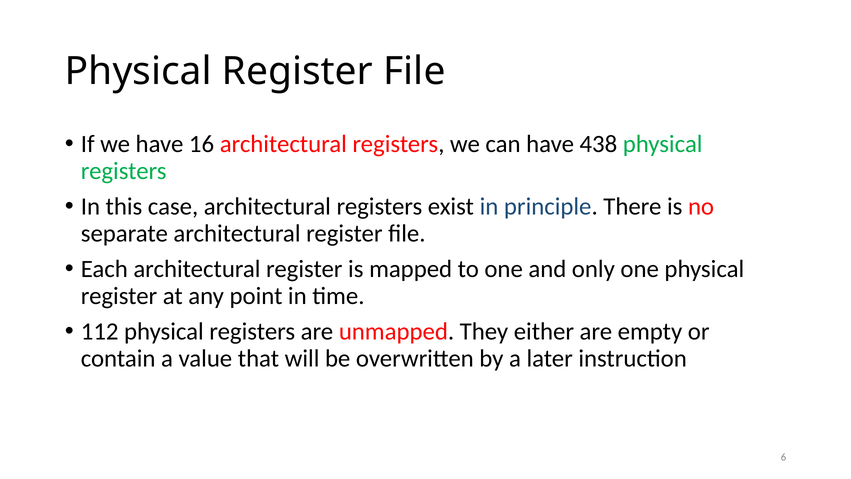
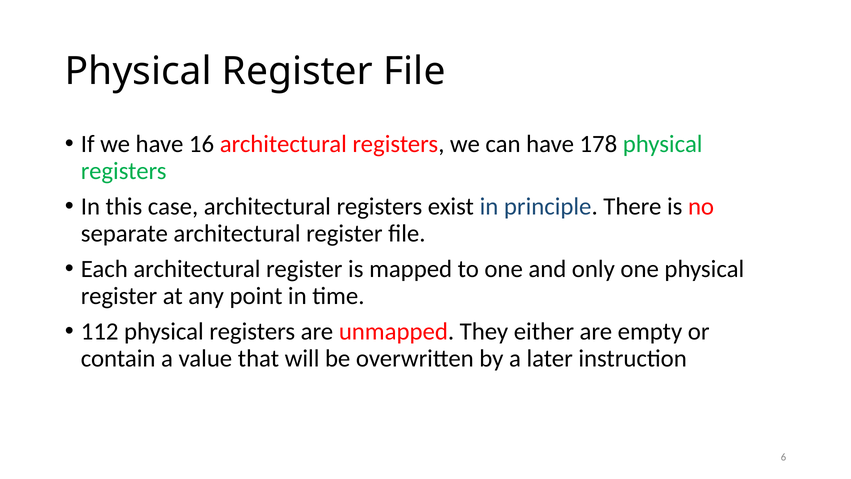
438: 438 -> 178 (598, 144)
